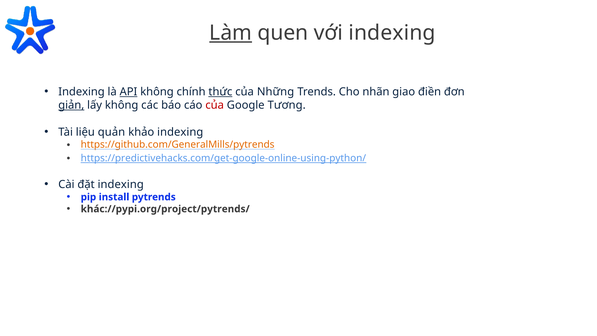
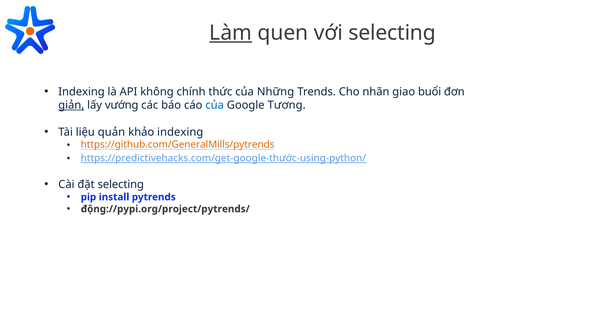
với indexing: indexing -> selecting (392, 33)
API underline: present -> none (128, 92)
thức underline: present -> none (220, 92)
điền: điền -> buổi (430, 92)
lấy không: không -> vướng (122, 105)
của colour: red -> blue (215, 105)
https://predictivehacks.com/get-google-online-using-python/: https://predictivehacks.com/get-google-online-using-python/ -> https://predictivehacks.com/get-google-thước-using-python/ (223, 158)
đặt indexing: indexing -> selecting (121, 184)
khác://pypi.org/project/pytrends/: khác://pypi.org/project/pytrends/ -> động://pypi.org/project/pytrends/ (165, 209)
